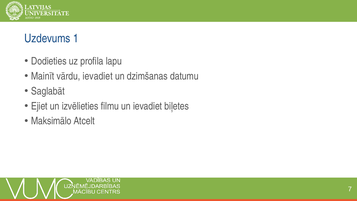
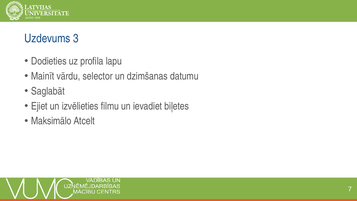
1: 1 -> 3 (76, 38)
vārdu ievadiet: ievadiet -> selector (98, 76)
